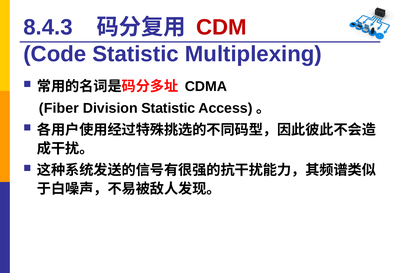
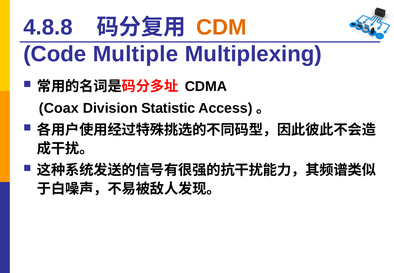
8.4.3: 8.4.3 -> 4.8.8 (48, 27)
CDM colour: red -> orange (221, 27)
Code Statistic: Statistic -> Multiple (135, 54)
Fiber: Fiber -> Coax (59, 108)
